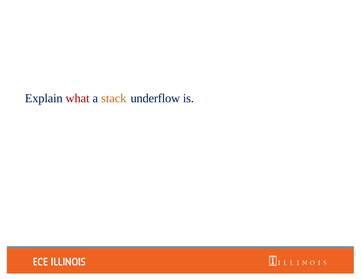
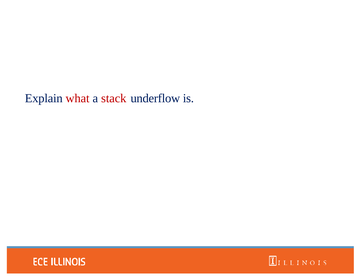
stack colour: orange -> red (114, 98)
